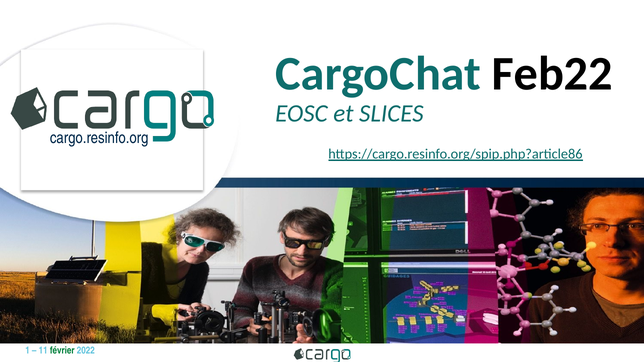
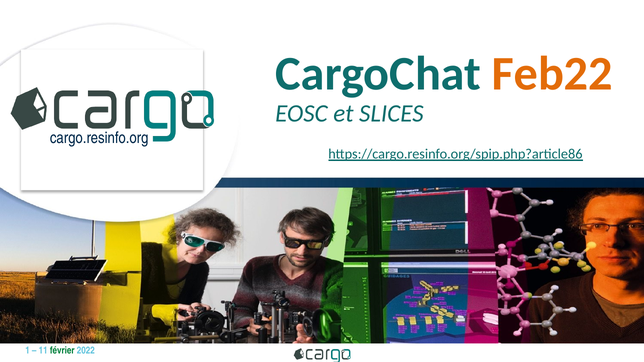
Feb22 colour: black -> orange (552, 74)
